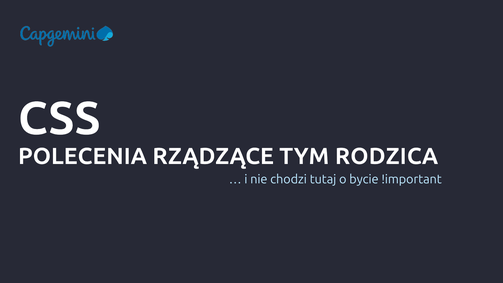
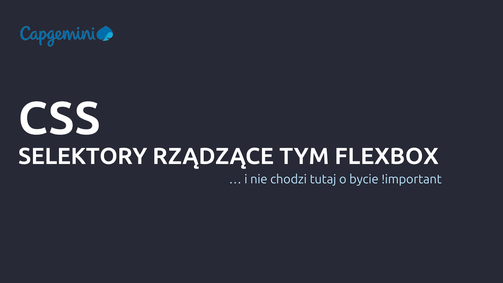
POLECENIA: POLECENIA -> SELEKTORY (83, 156)
RODZICA: RODZICA -> FLEXBOX (387, 156)
